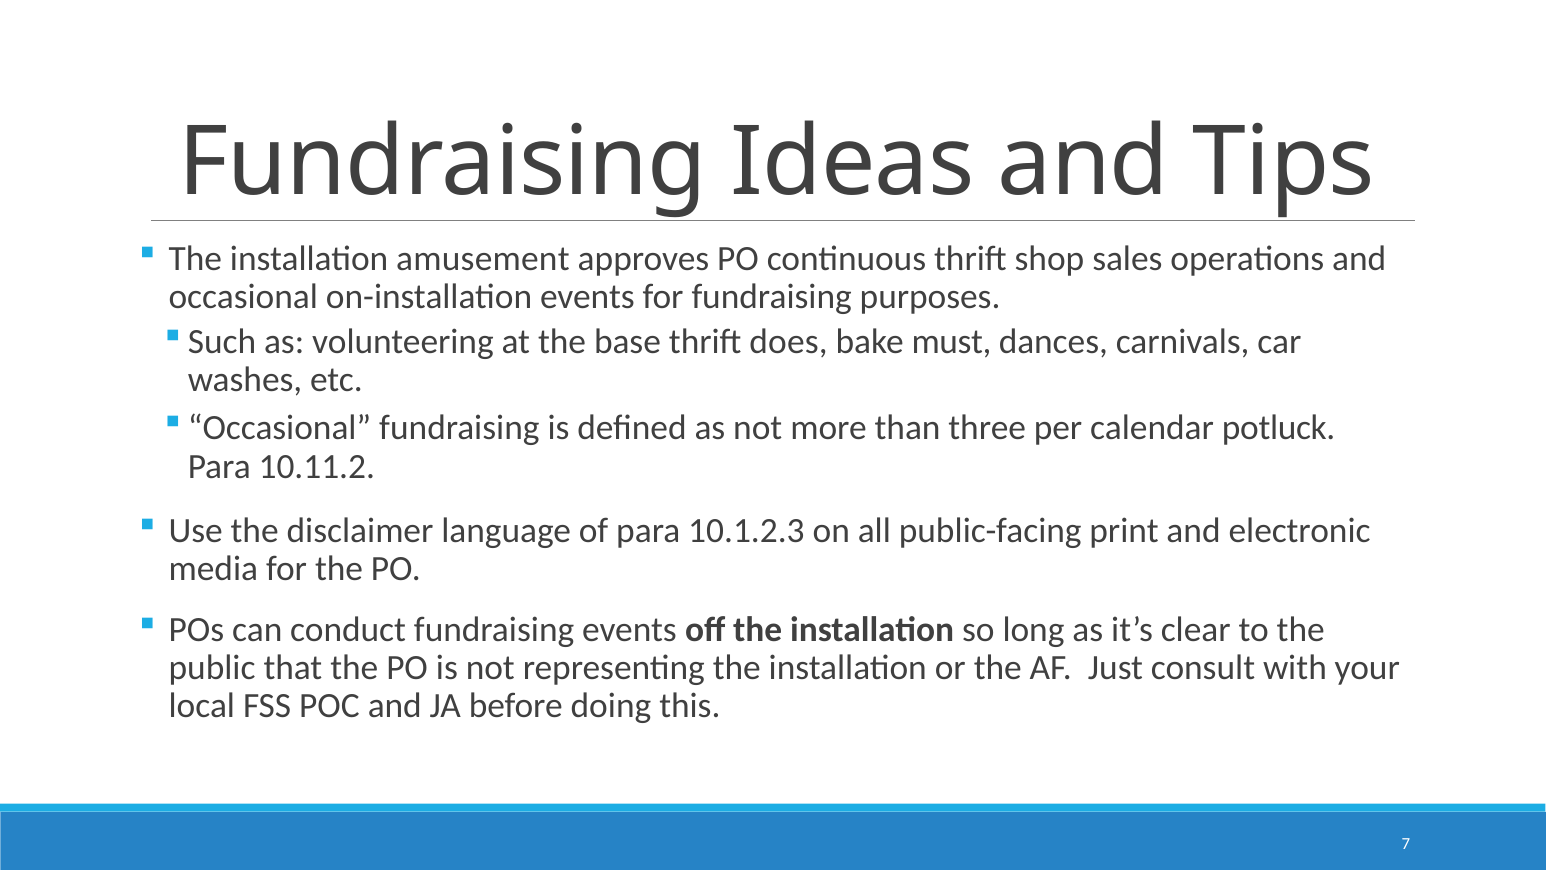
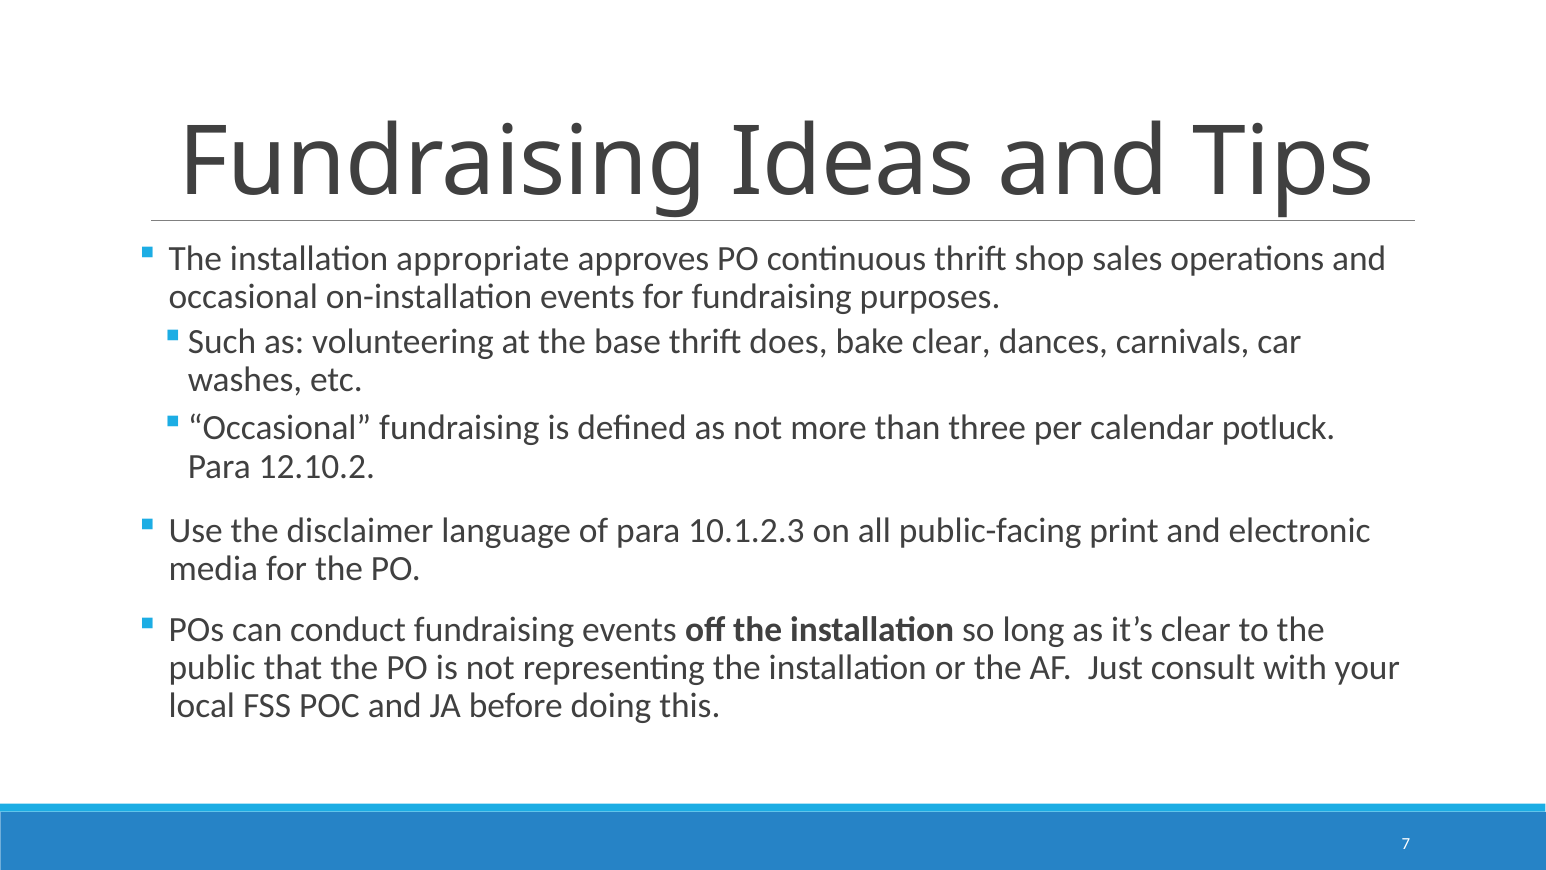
amusement: amusement -> appropriate (483, 259)
bake must: must -> clear (951, 342)
10.11.2: 10.11.2 -> 12.10.2 (317, 466)
